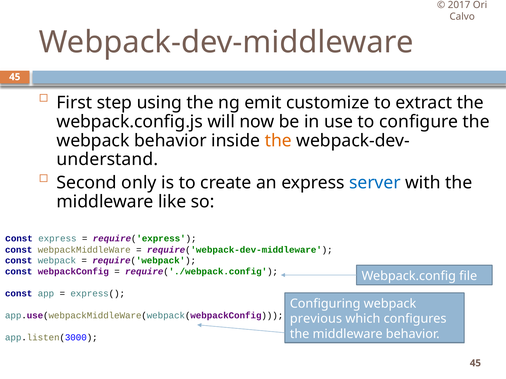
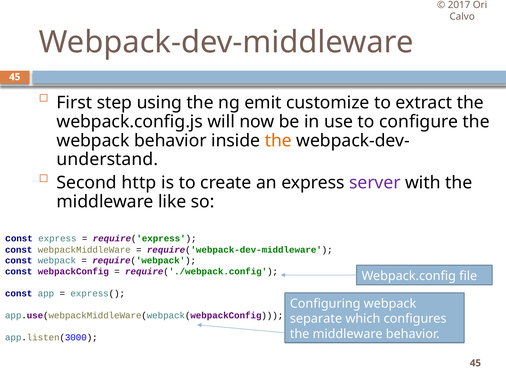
only: only -> http (139, 183)
server colour: blue -> purple (375, 183)
previous: previous -> separate (316, 319)
